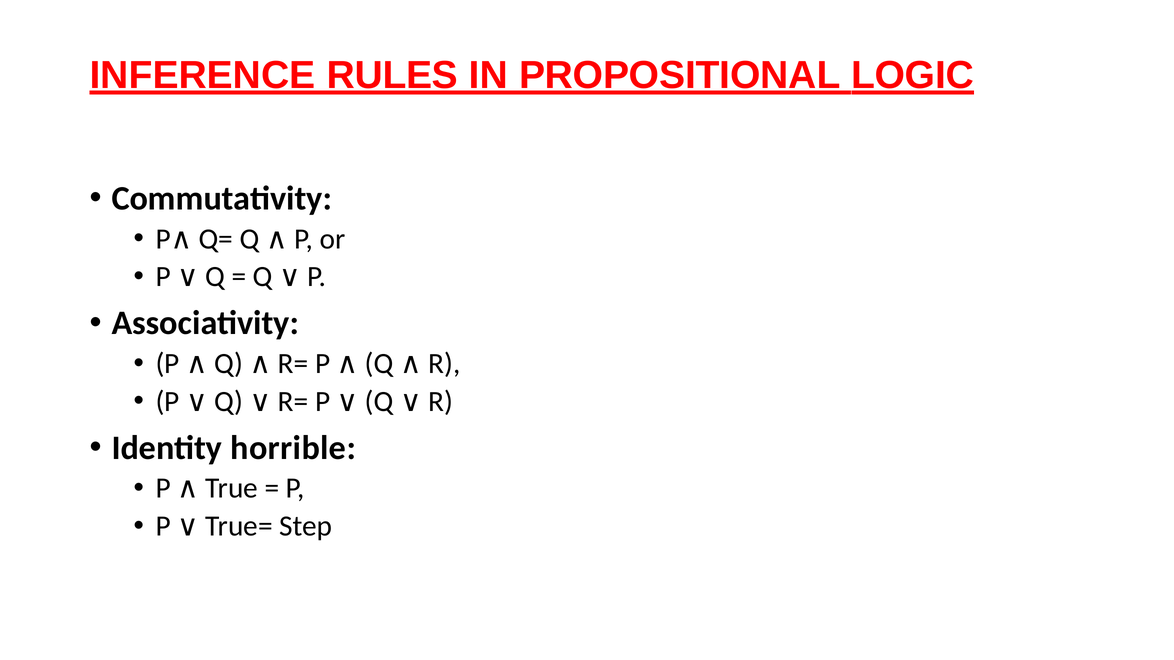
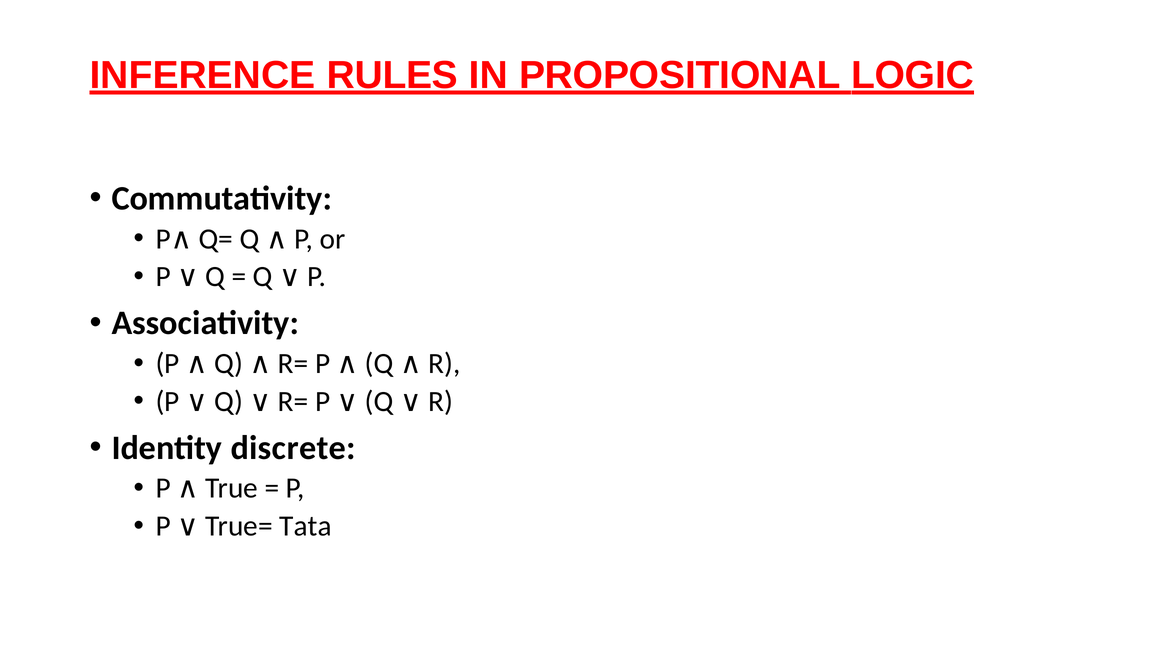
horrible: horrible -> discrete (293, 448)
Step: Step -> Tata (306, 526)
